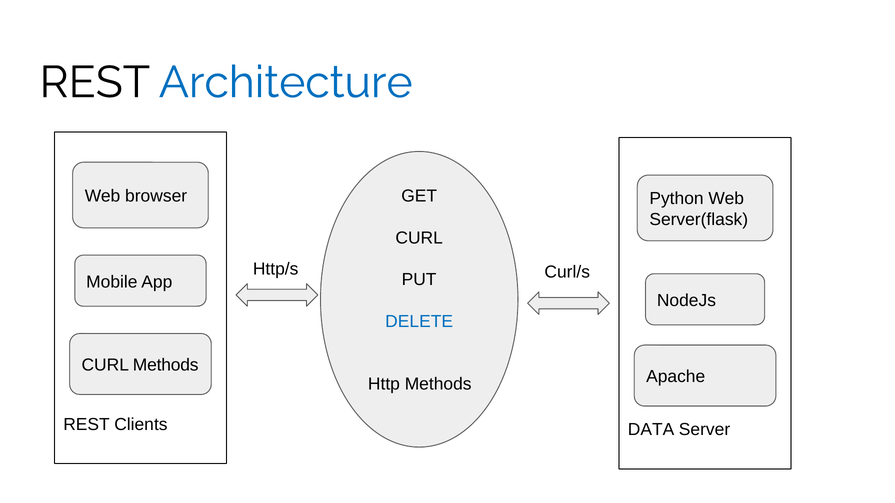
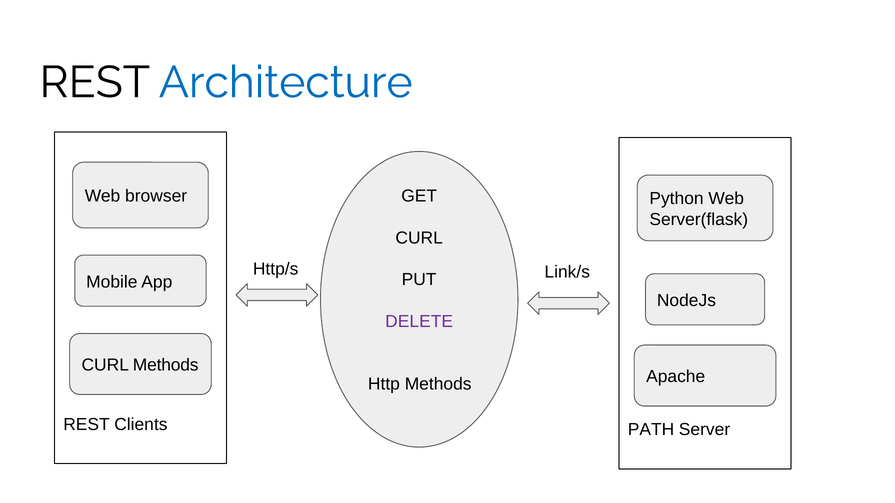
Curl/s: Curl/s -> Link/s (567, 272)
DELETE colour: blue -> purple (419, 322)
DATA: DATA -> PATH (651, 430)
